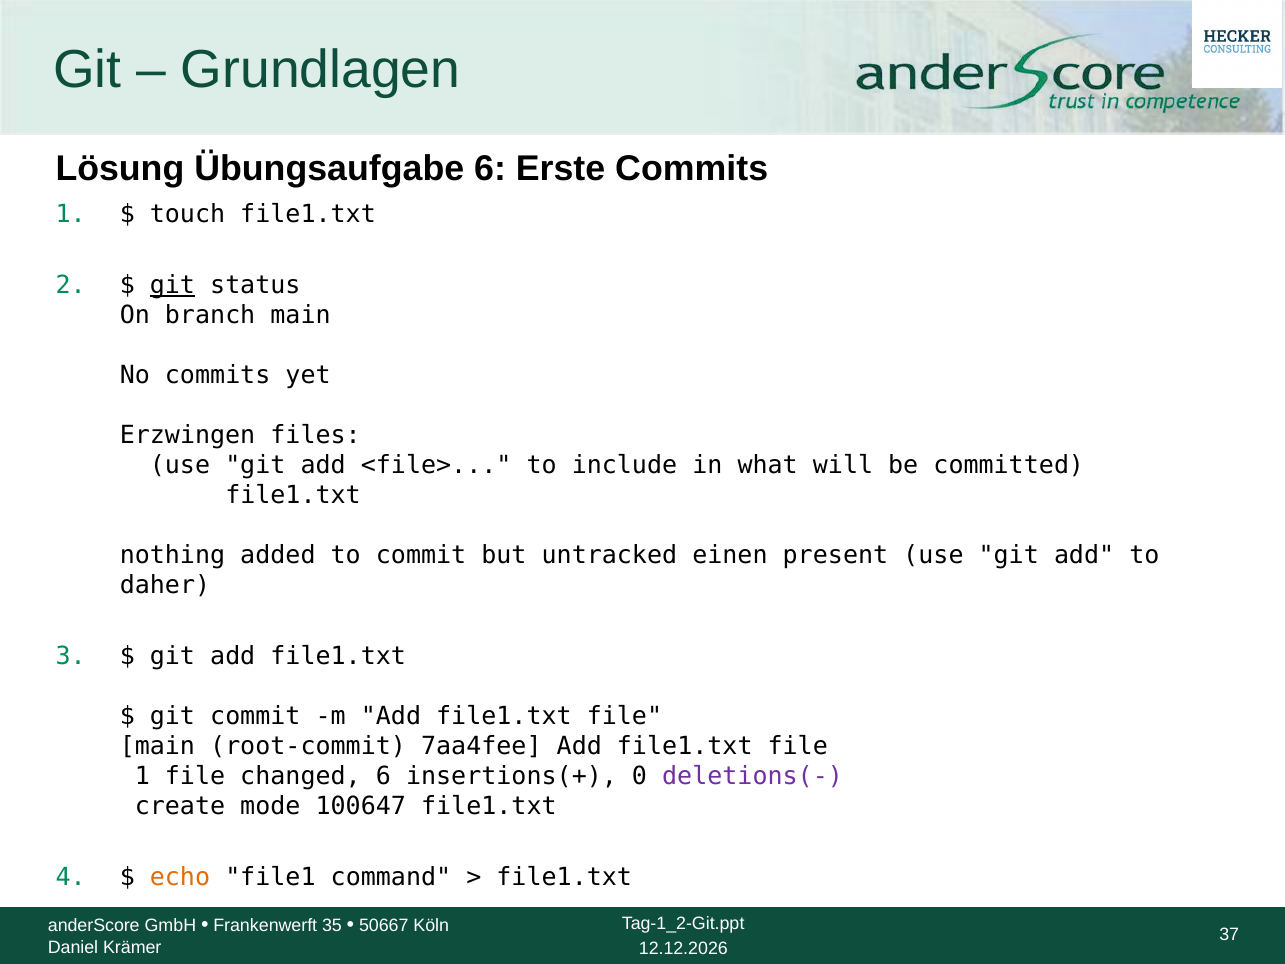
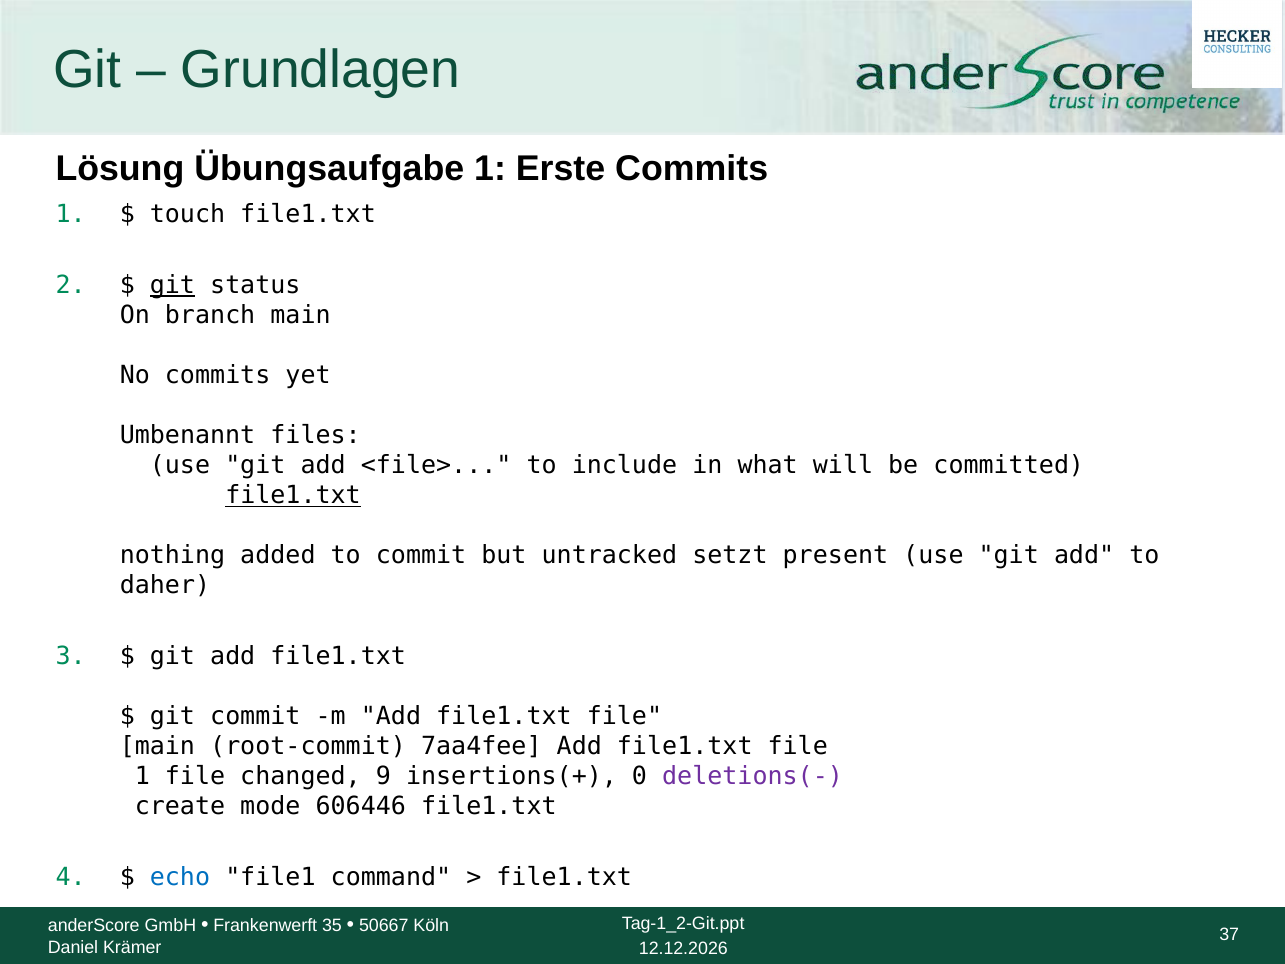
Übungsaufgabe 6: 6 -> 1 (490, 168)
Erzwingen: Erzwingen -> Umbenannt (188, 435)
file1.txt underline: none -> present (293, 495)
einen: einen -> setzt (730, 555)
changed 6: 6 -> 9 (383, 776)
100647: 100647 -> 606446 (361, 806)
echo colour: orange -> blue (180, 877)
